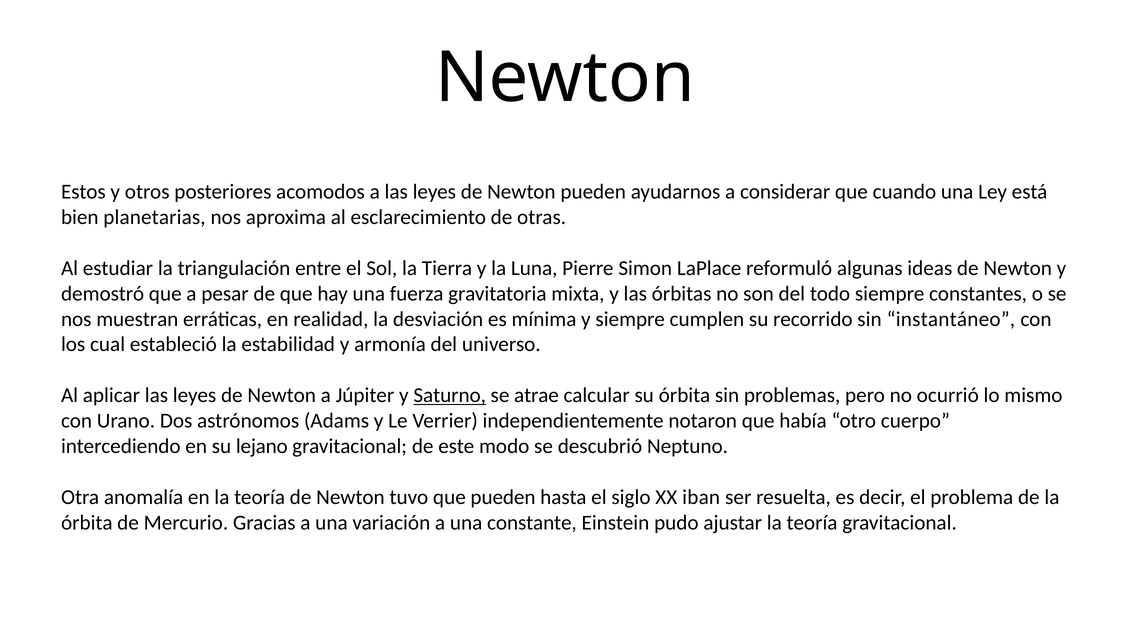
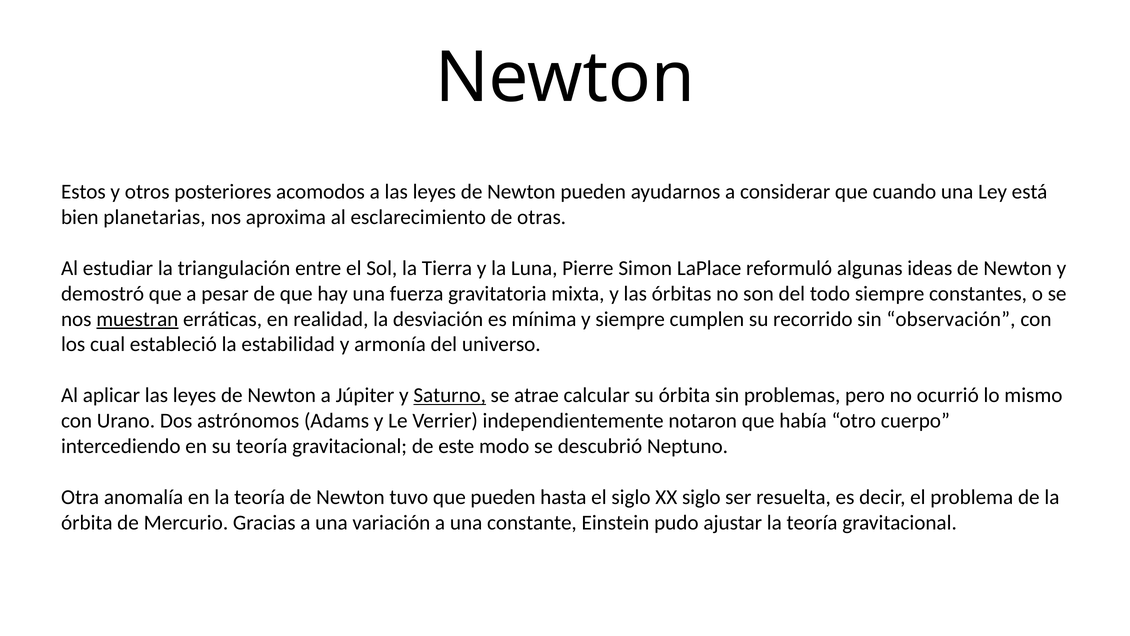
muestran underline: none -> present (137, 319)
instantáneo: instantáneo -> observación (951, 319)
su lejano: lejano -> teoría (262, 446)
XX iban: iban -> siglo (701, 497)
